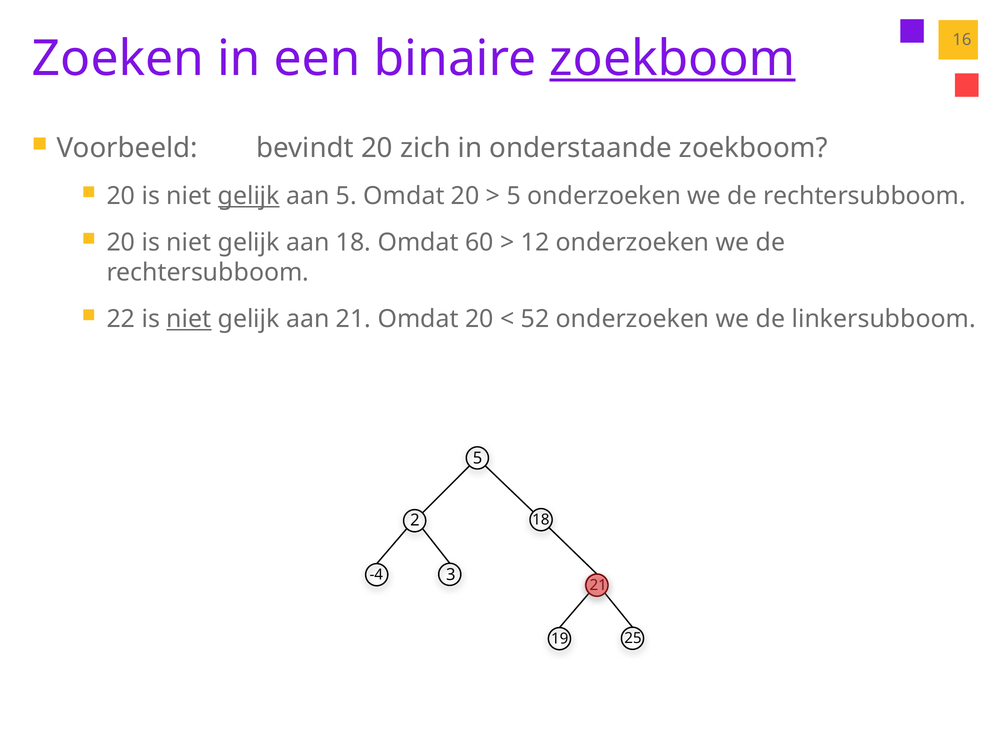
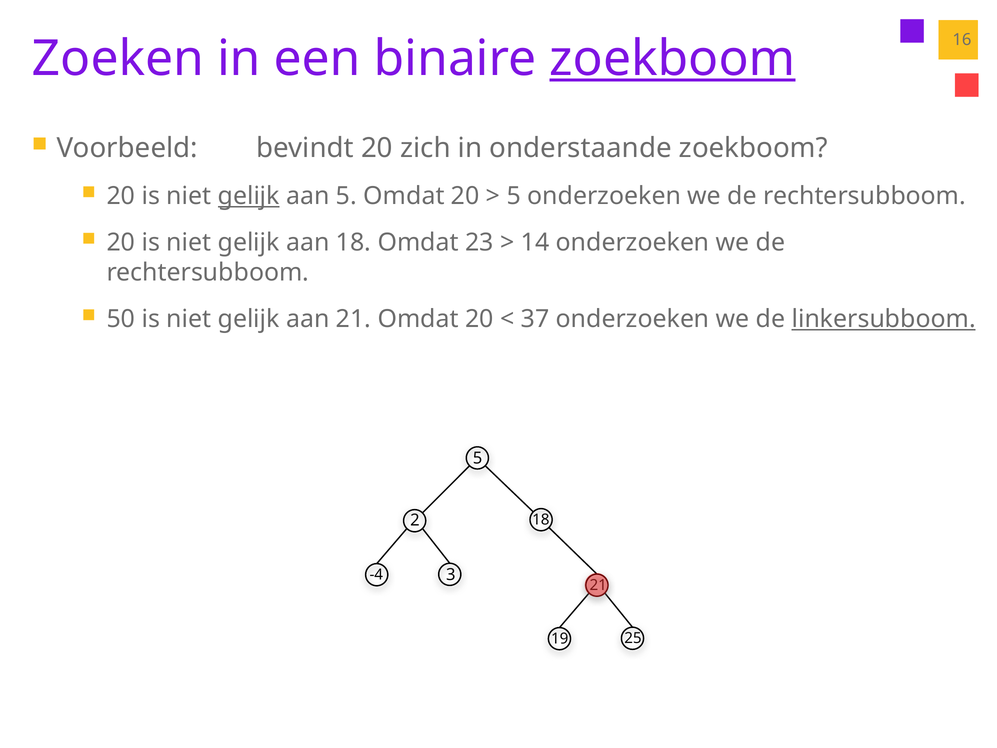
60: 60 -> 23 (479, 243)
12: 12 -> 14 (535, 243)
22: 22 -> 50 (121, 319)
niet underline: present -> none (189, 319)
52: 52 -> 37 (535, 319)
linkersubboom underline: none -> present (884, 319)
